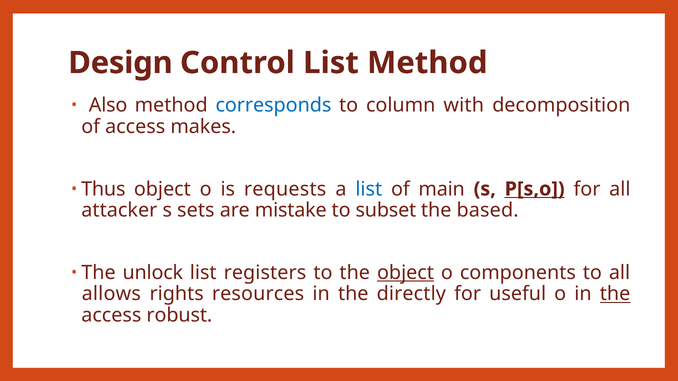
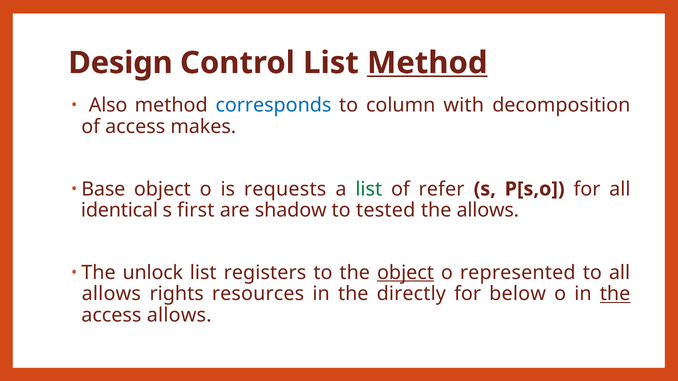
Method underline: none -> present (427, 63)
Thus: Thus -> Base (103, 189)
list colour: blue -> green (369, 189)
main: main -> refer (442, 189)
P[s,o underline: present -> none (535, 189)
attacker: attacker -> identical (119, 210)
sets: sets -> first (196, 210)
mistake: mistake -> shadow (291, 210)
subset: subset -> tested (386, 210)
the based: based -> allows (488, 210)
components: components -> represented (518, 273)
useful: useful -> below (518, 294)
access robust: robust -> allows (179, 316)
